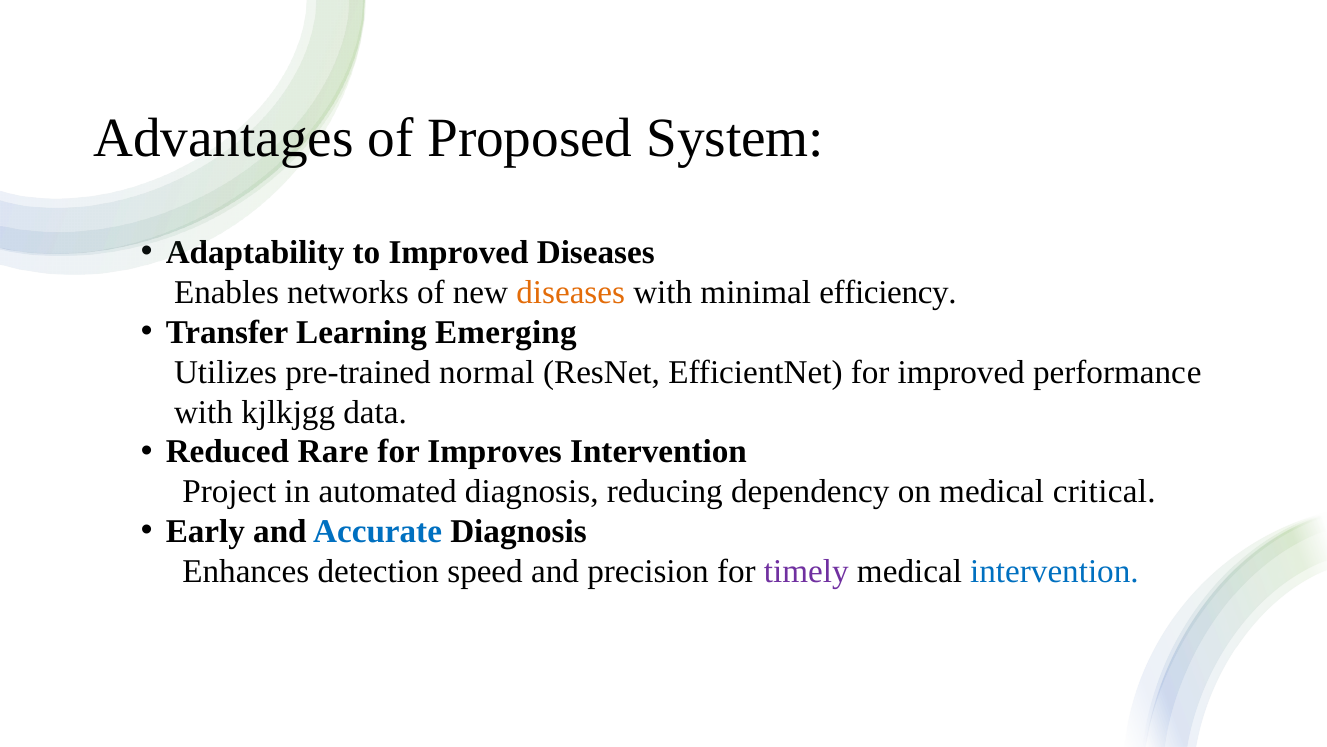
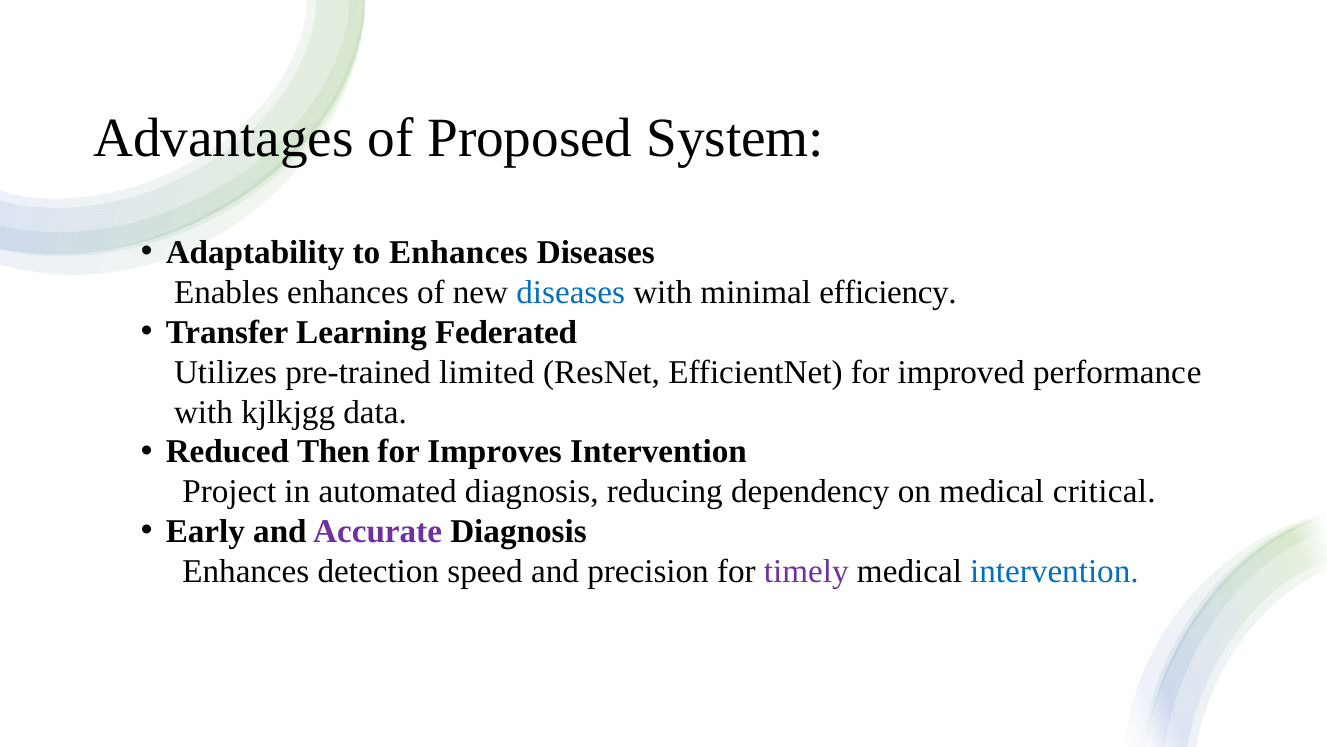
Improved: Improved -> Enhances (458, 253)
Enables networks: networks -> enhances (348, 292)
diseases colour: orange -> blue (571, 292)
Emerging: Emerging -> Federated (506, 332)
normal: normal -> limited (487, 372)
Rare: Rare -> Then (333, 452)
Accurate colour: blue -> purple (378, 531)
